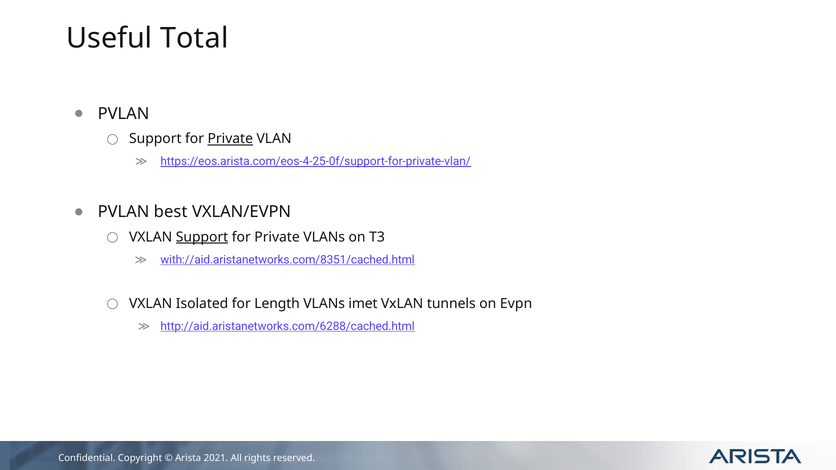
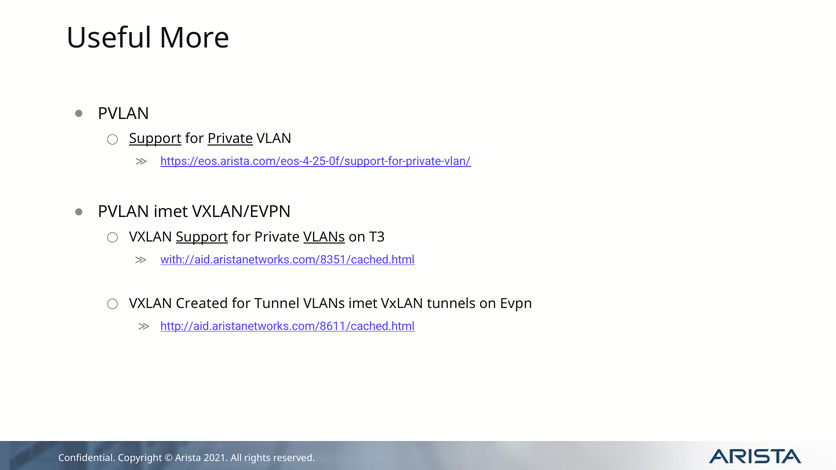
Total: Total -> More (195, 38)
Support underline: none -> present (155, 139)
PVLAN best: best -> imet (171, 212)
VLANs underline: none -> present (324, 237)
Isolated: Isolated -> Created (202, 304)
Length: Length -> Tunnel (277, 304)
http://aid.aristanetworks.com/6288/cached.html: http://aid.aristanetworks.com/6288/cached.html -> http://aid.aristanetworks.com/8611/cached.html (288, 326)
